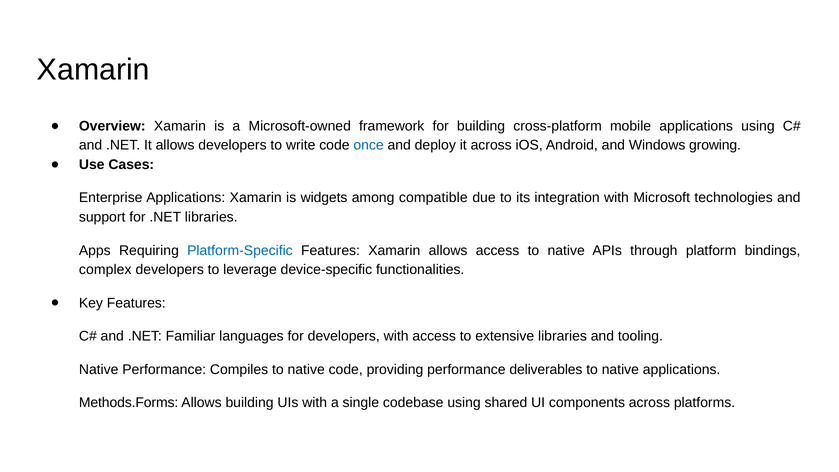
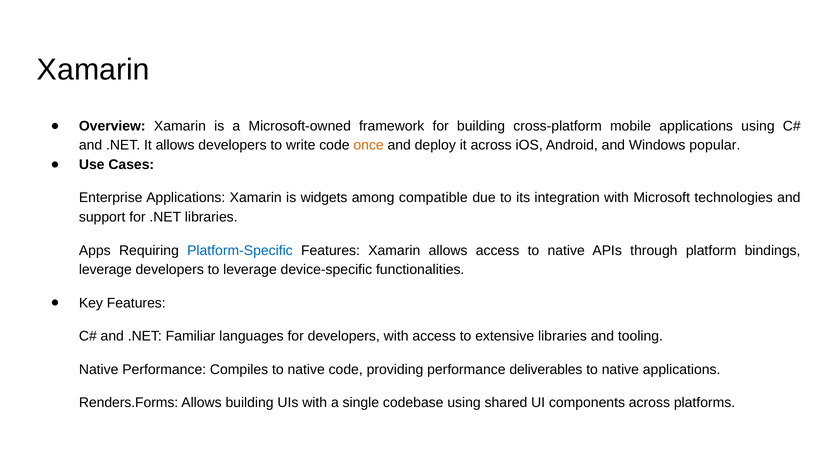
once colour: blue -> orange (369, 145)
growing: growing -> popular (715, 145)
complex: complex -> leverage (105, 270)
Methods.Forms: Methods.Forms -> Renders.Forms (129, 403)
